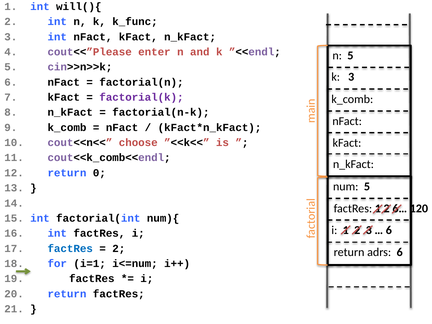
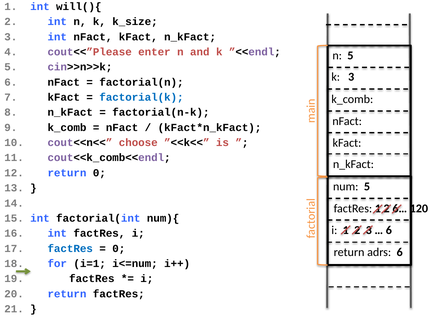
k_func: k_func -> k_size (135, 22)
factorial(k colour: purple -> blue (141, 97)
2: 2 -> 0 (119, 248)
